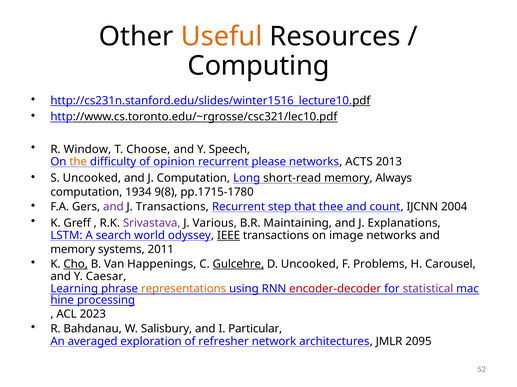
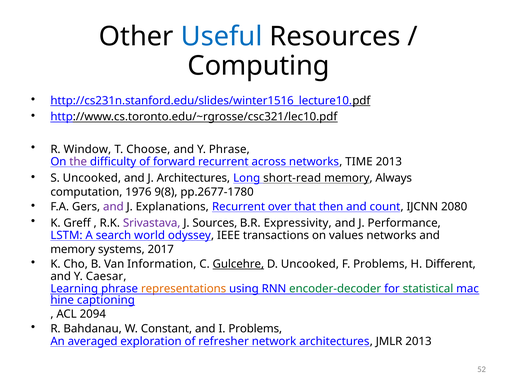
Useful colour: orange -> blue (222, 37)
Y Speech: Speech -> Phrase (229, 150)
the colour: orange -> purple (78, 162)
opinion: opinion -> forward (174, 162)
please: please -> across (269, 162)
ACTS: ACTS -> TIME (359, 162)
J Computation: Computation -> Architectures (193, 178)
1934: 1934 -> 1976 (138, 192)
pp.1715-1780: pp.1715-1780 -> pp.2677-1780 (217, 192)
J Transactions: Transactions -> Explanations (172, 207)
step: step -> over (280, 207)
thee: thee -> then (331, 207)
2004: 2004 -> 2080 (454, 207)
Various: Various -> Sources (215, 223)
Maintaining: Maintaining -> Expressivity (298, 223)
Explanations: Explanations -> Performance (404, 223)
IEEE underline: present -> none (229, 236)
image: image -> values (346, 236)
2011: 2011 -> 2017 (161, 250)
Cho underline: present -> none (76, 265)
Happenings: Happenings -> Information (162, 265)
Carousel: Carousel -> Different (450, 265)
encoder-decoder colour: red -> green (335, 289)
statistical colour: purple -> green (428, 289)
processing: processing -> captioning (106, 301)
2023: 2023 -> 2094 (93, 315)
Salisbury: Salisbury -> Constant (167, 330)
I Particular: Particular -> Problems (255, 330)
JMLR 2095: 2095 -> 2013 (418, 342)
